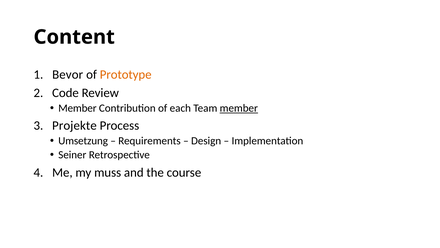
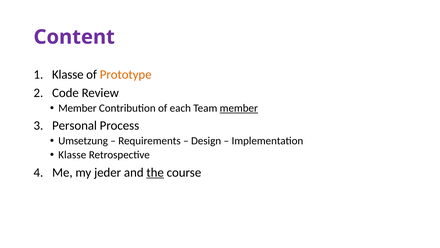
Content colour: black -> purple (74, 37)
Bevor: Bevor -> Klasse (68, 74)
Projekte: Projekte -> Personal (75, 125)
Seiner: Seiner -> Klasse (72, 155)
muss: muss -> jeder (108, 172)
the underline: none -> present (155, 172)
